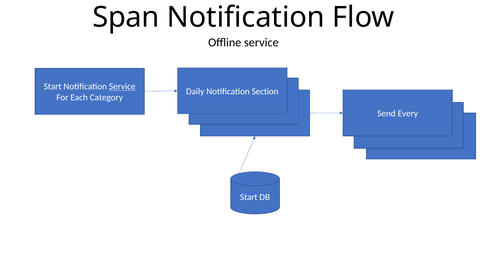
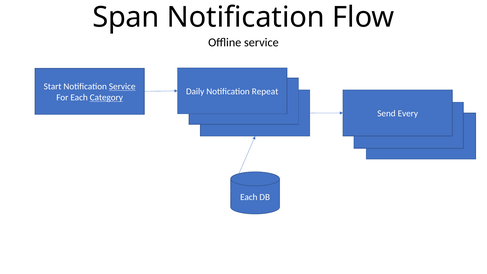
Section: Section -> Repeat (265, 91)
Category underline: none -> present (106, 98)
Start: Start -> Each (249, 197)
